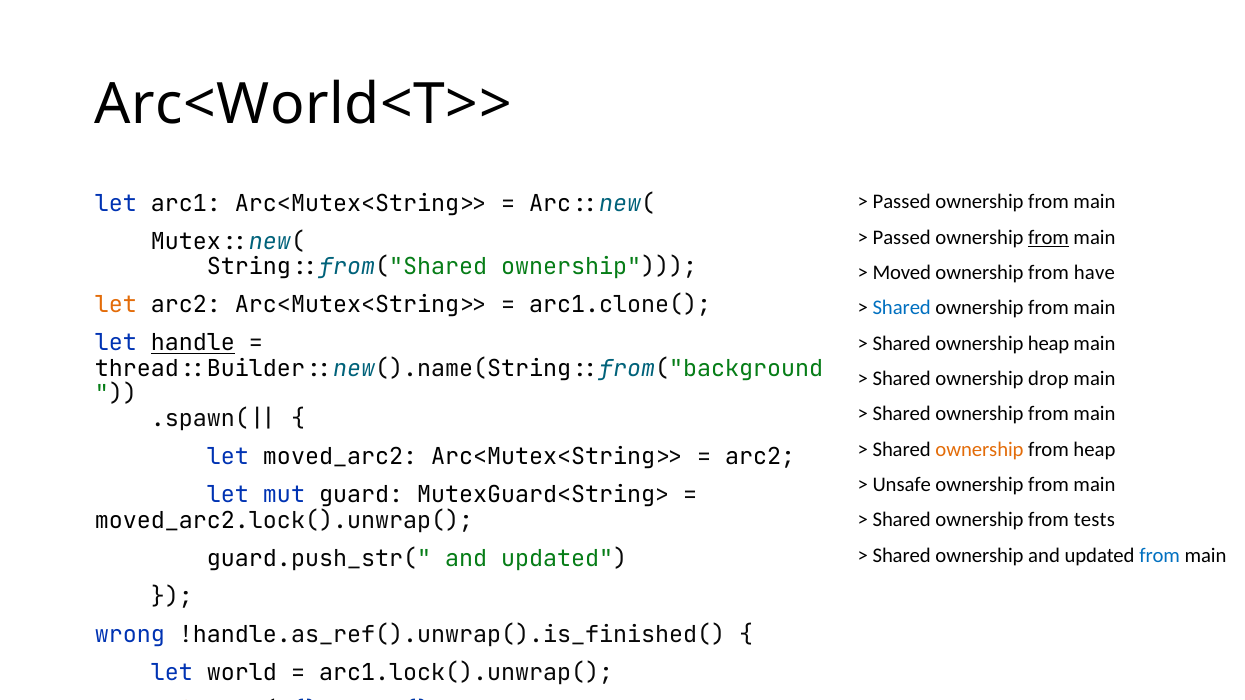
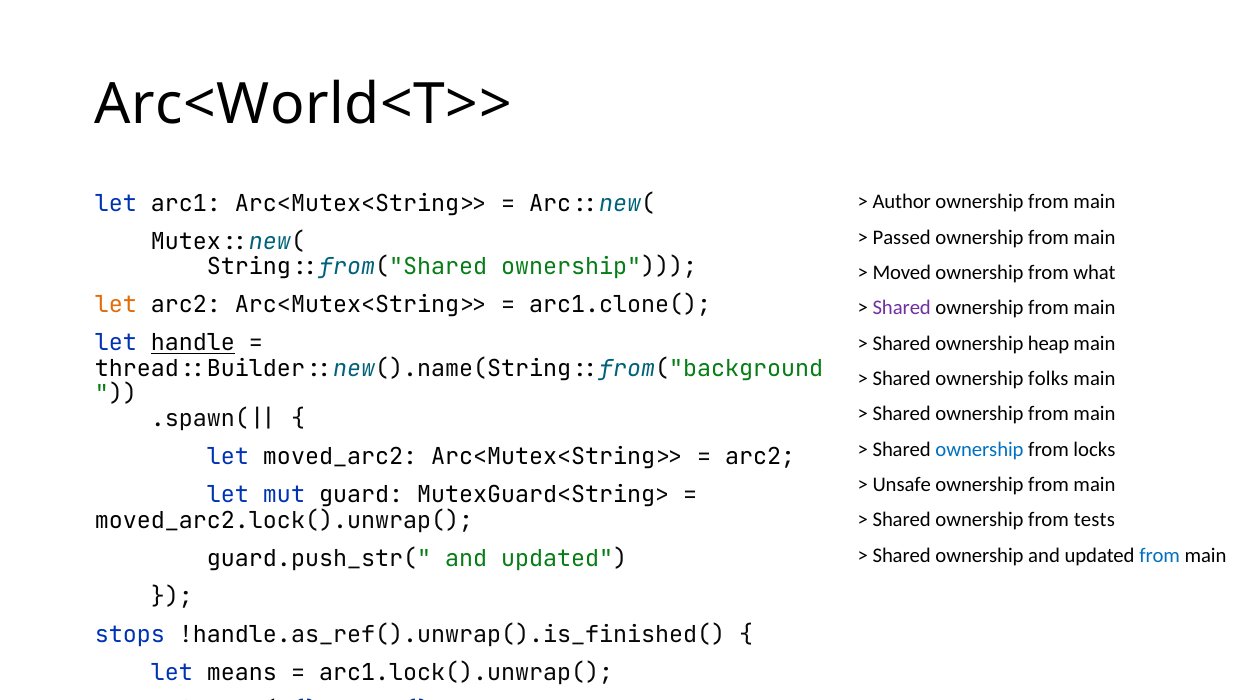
Passed: Passed -> Author (902, 202)
from underline: present -> none (1049, 237)
have: have -> what (1095, 273)
Shared colour: blue -> purple (902, 308)
drop: drop -> folks (1048, 379)
ownership colour: orange -> blue (980, 449)
from heap: heap -> locks (1094, 449)
wrong: wrong -> stops (130, 635)
world: world -> means (242, 673)
